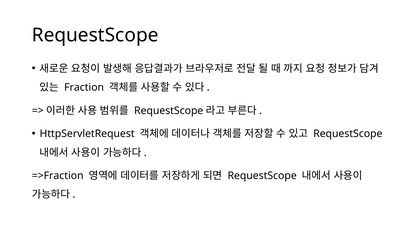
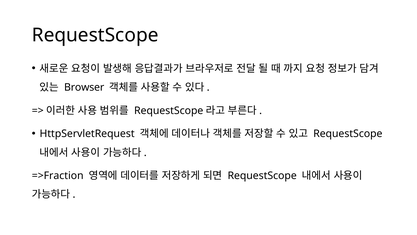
Fraction: Fraction -> Browser (84, 87)
